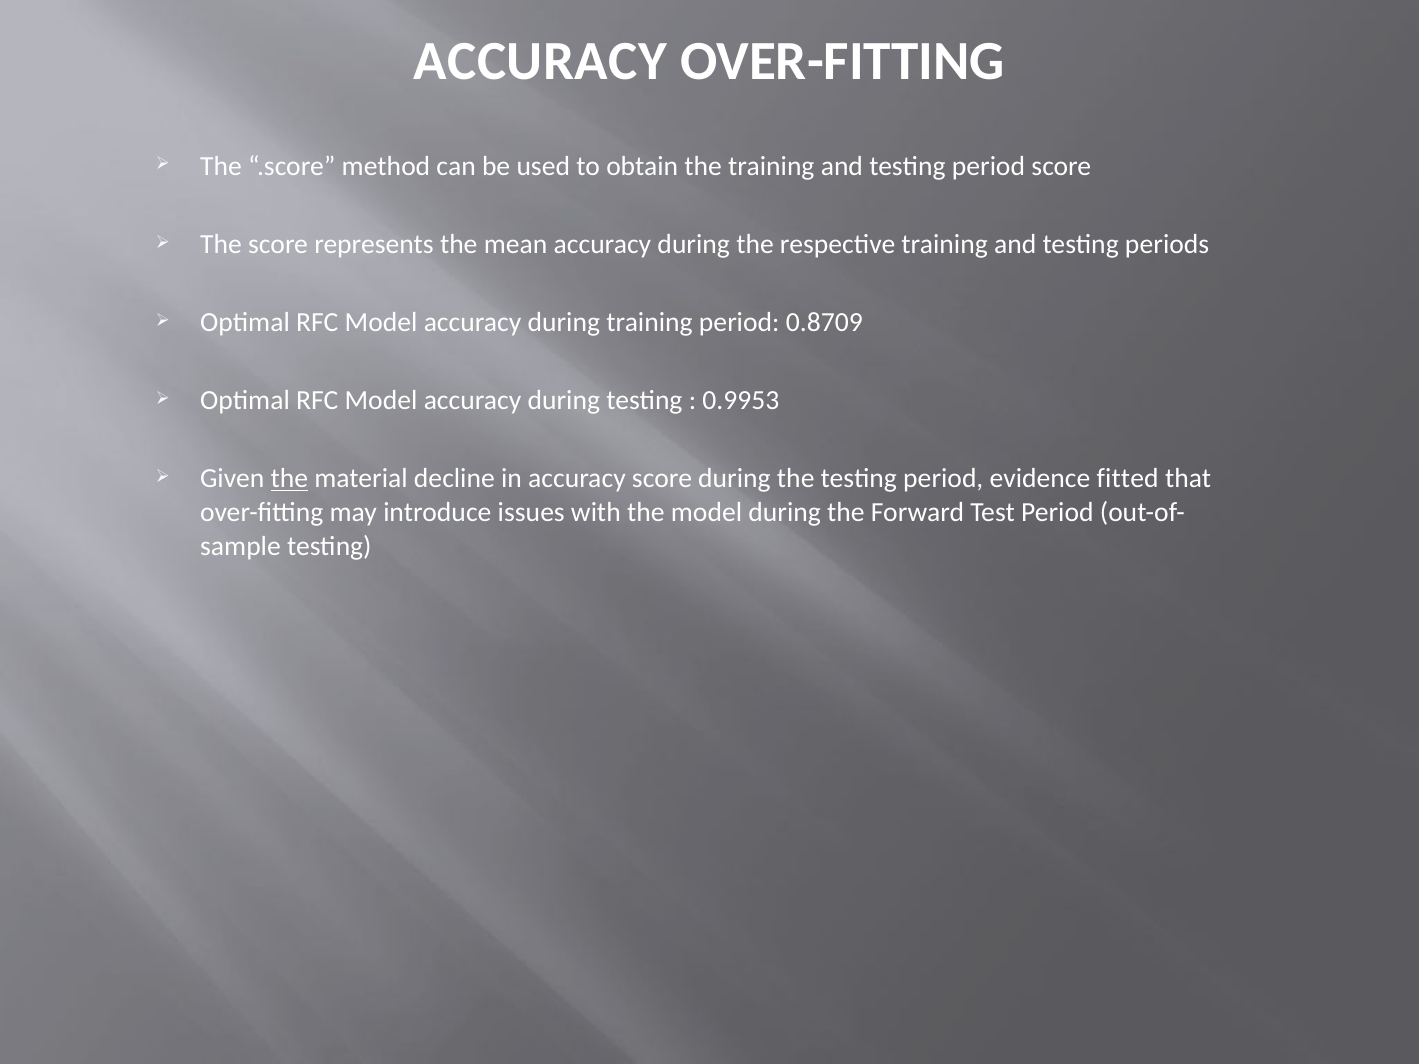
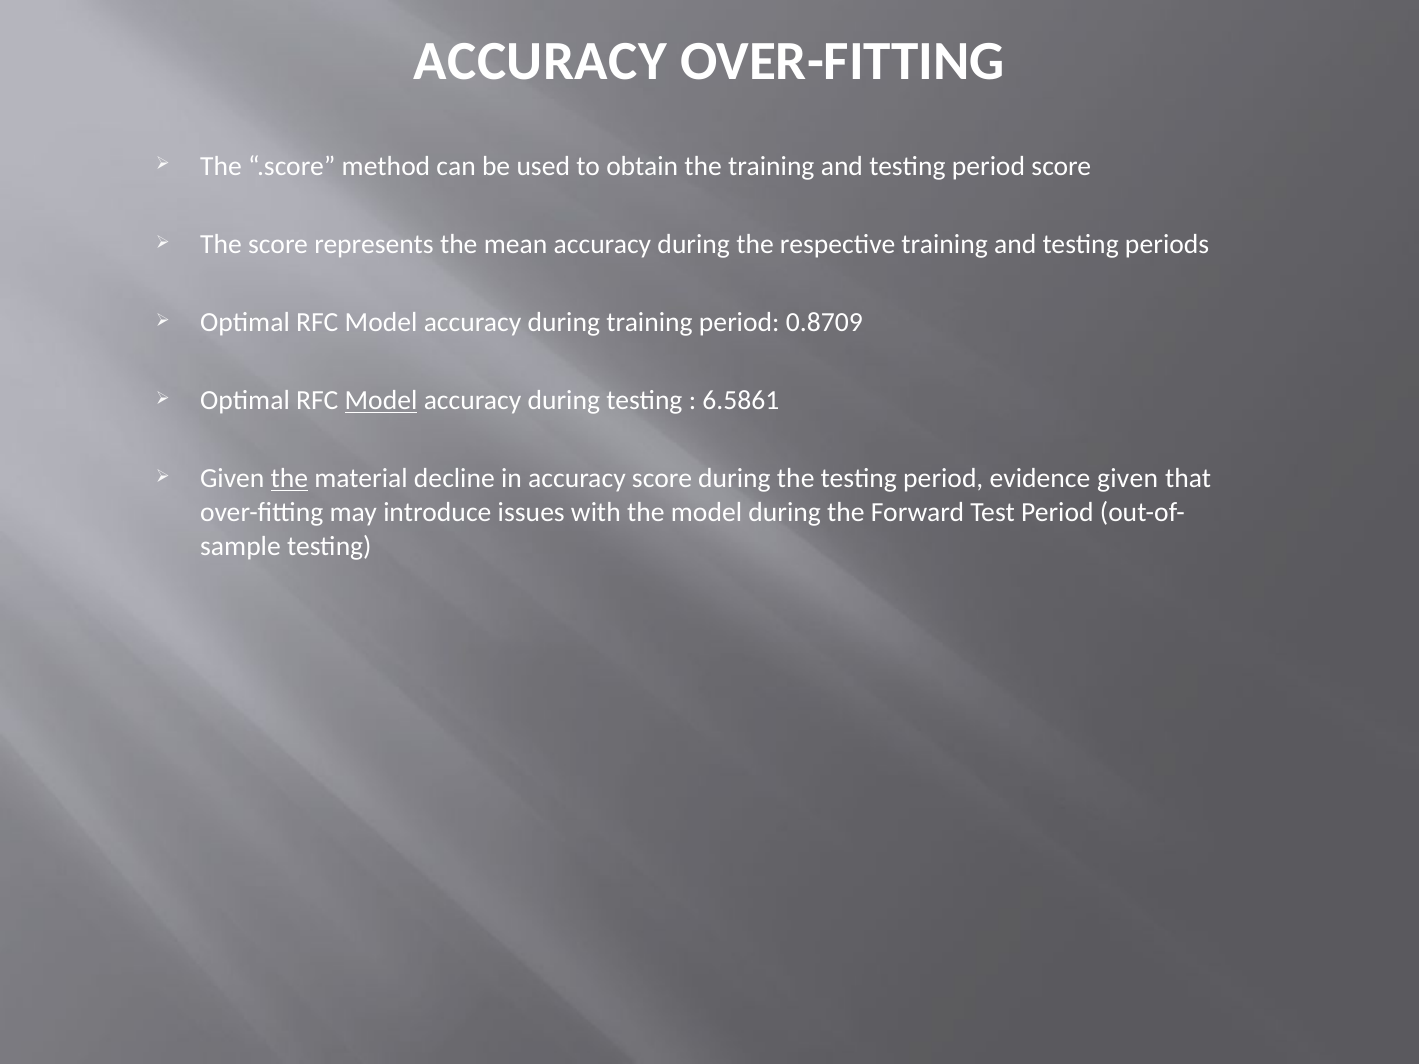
Model underline: none -> present (381, 401)
0.9953: 0.9953 -> 6.5861 (741, 401)
evidence fitted: fitted -> given (1128, 479)
